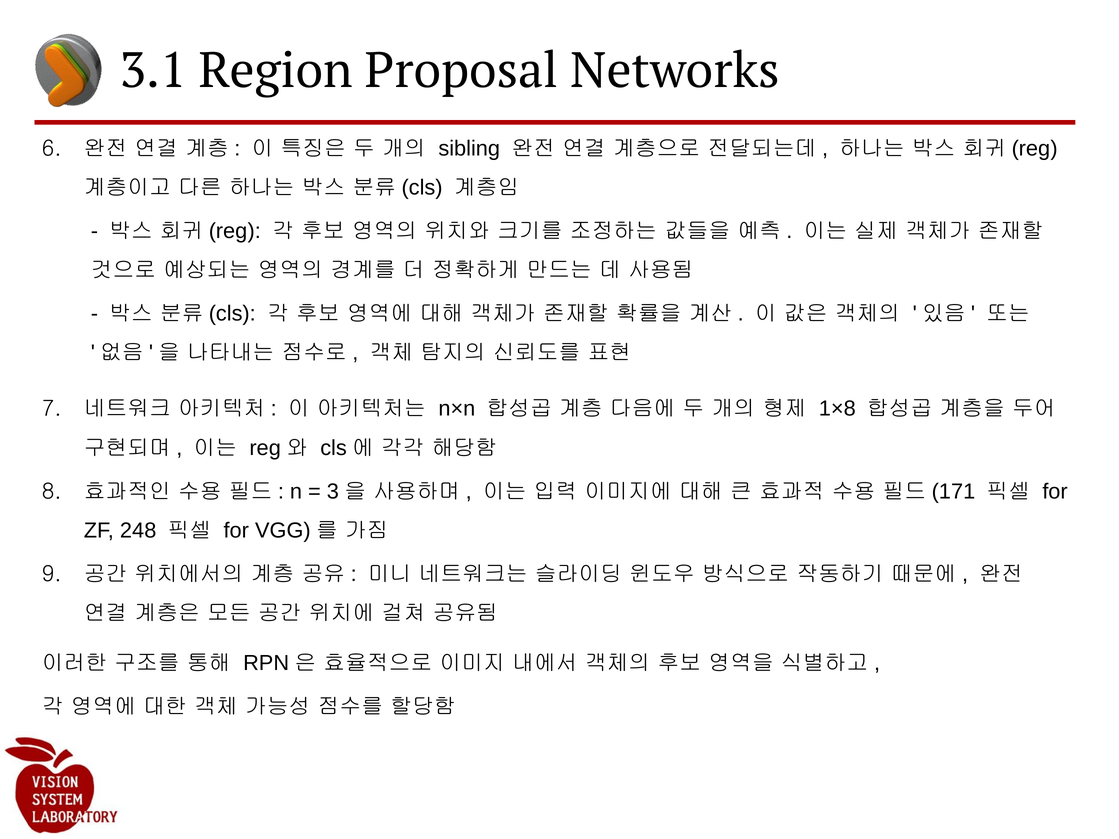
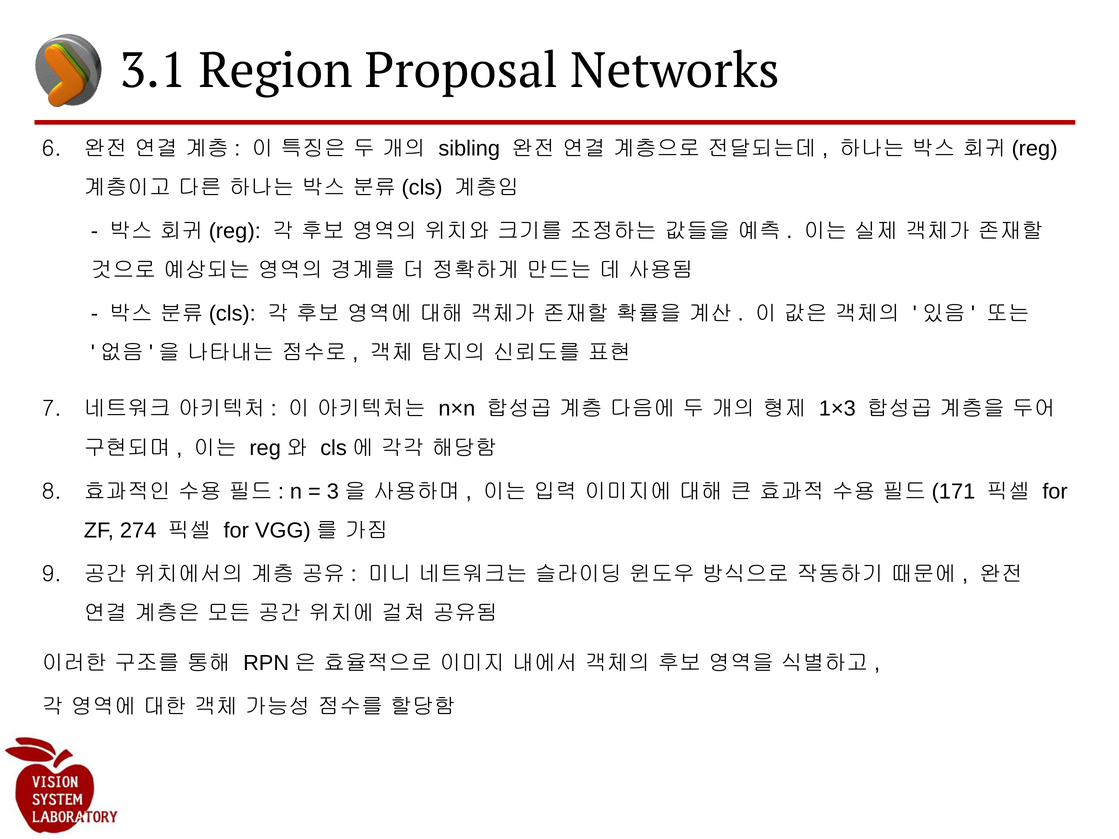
1×8: 1×8 -> 1×3 (837, 409)
248: 248 -> 274 (138, 531)
